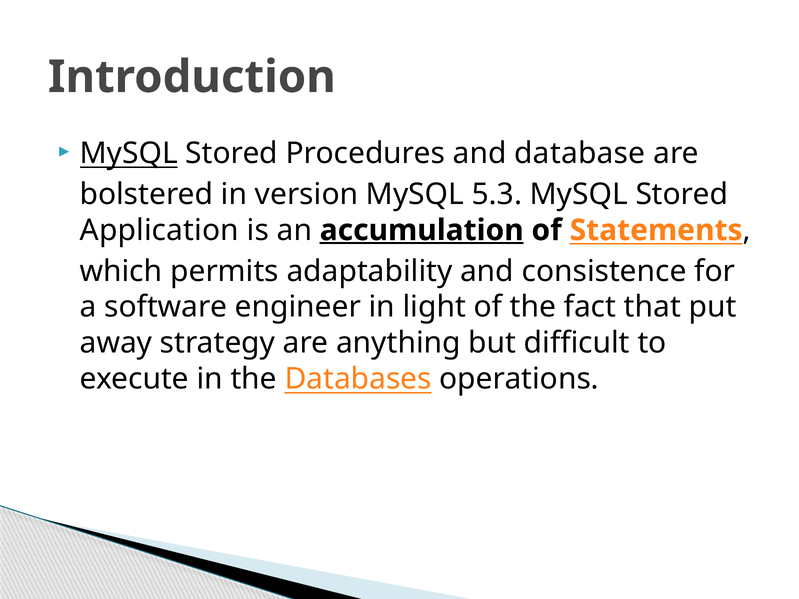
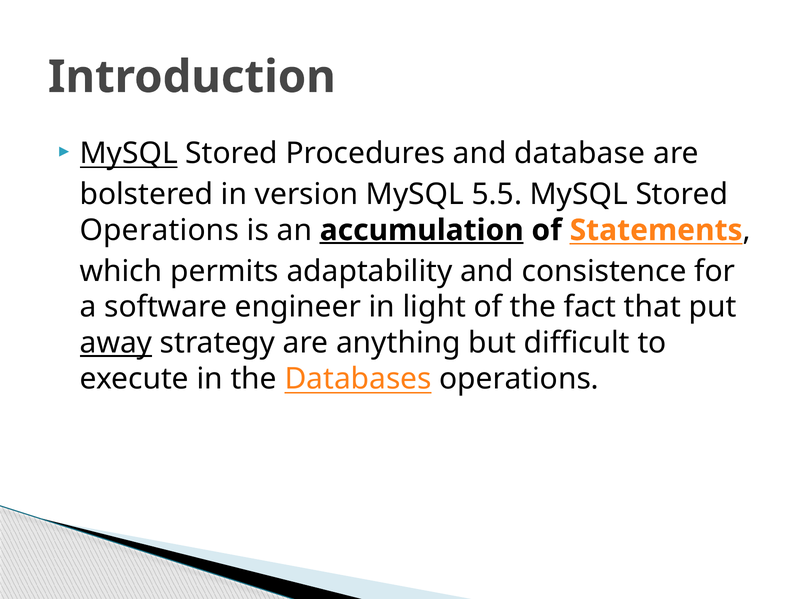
5.3: 5.3 -> 5.5 (497, 194)
Application: Application -> Operations (159, 230)
away underline: none -> present (116, 343)
